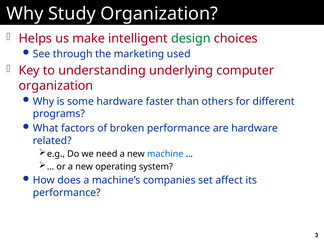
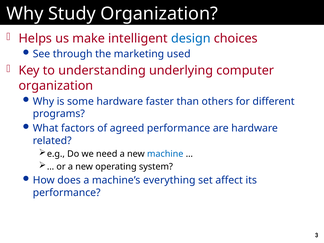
design colour: green -> blue (191, 38)
broken: broken -> agreed (127, 128)
companies: companies -> everything (169, 180)
